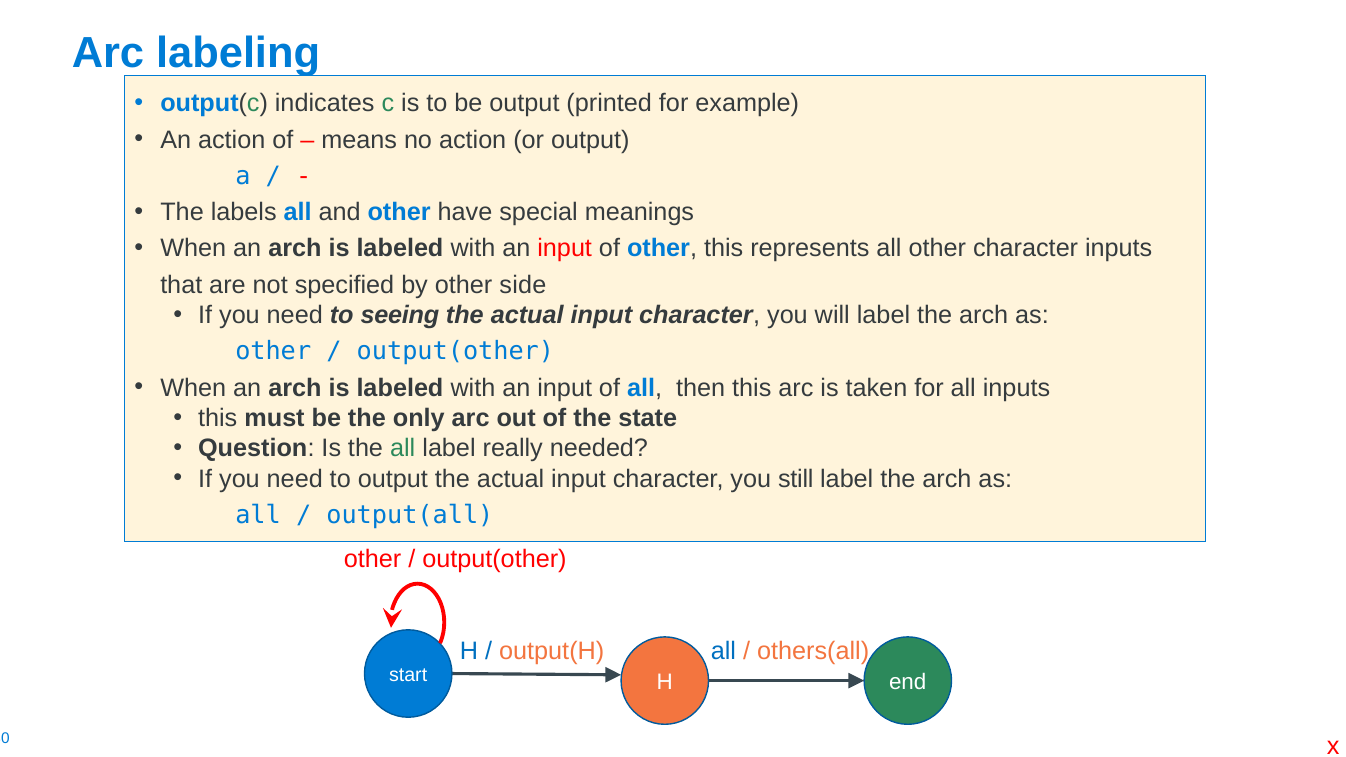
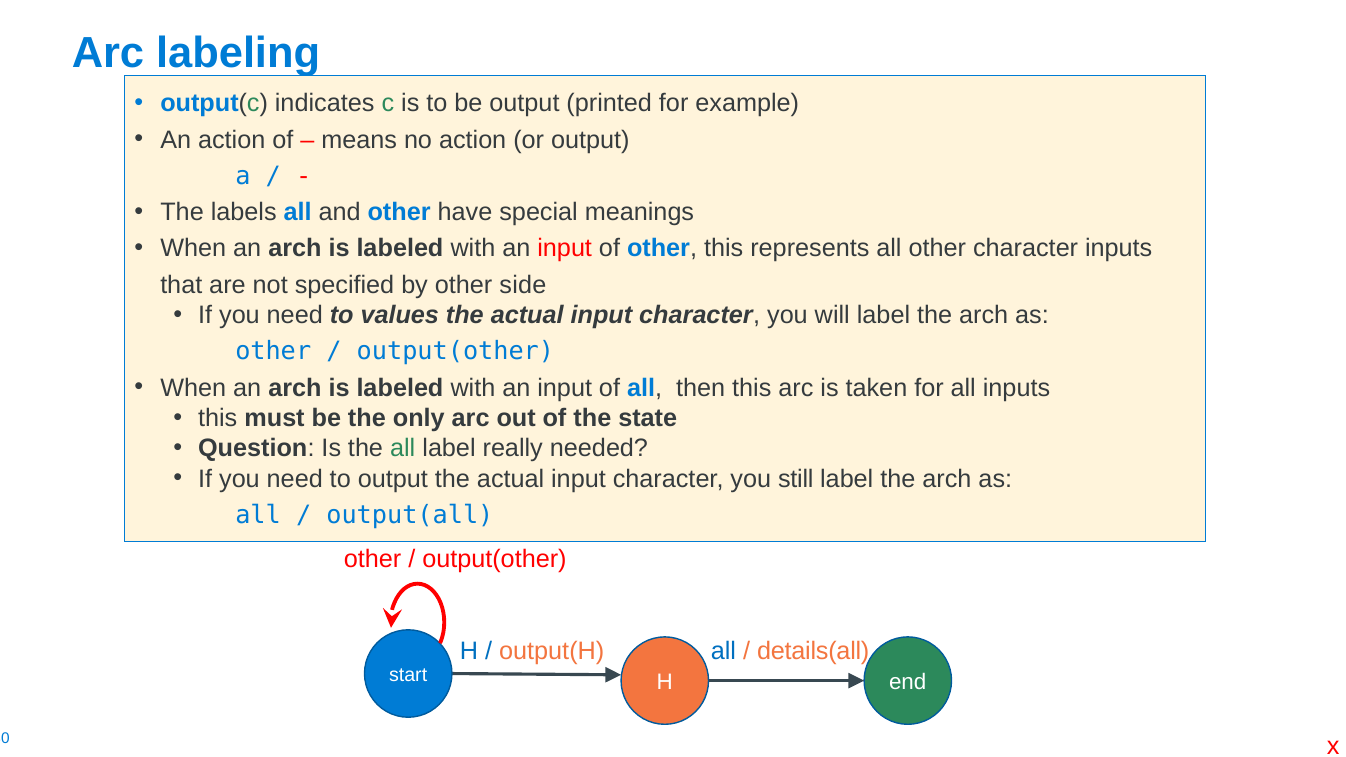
seeing: seeing -> values (400, 315)
others(all: others(all -> details(all (813, 651)
